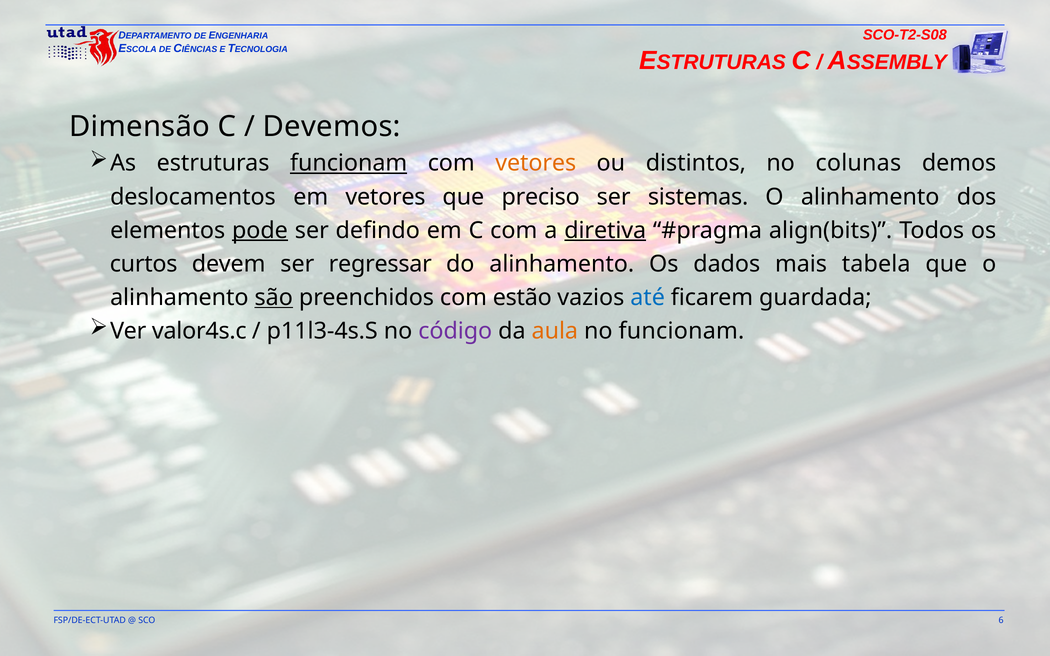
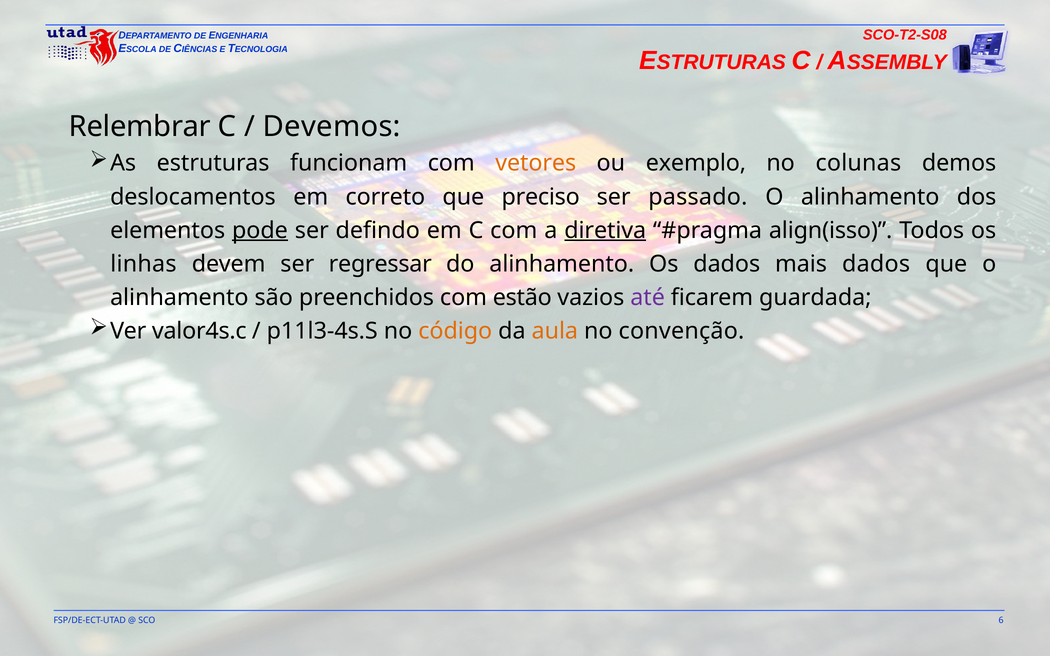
Dimensão: Dimensão -> Relembrar (140, 127)
funcionam underline: present -> none (349, 163)
distintos: distintos -> exemplo (696, 163)
em vetores: vetores -> correto (385, 197)
sistemas: sistemas -> passado (698, 197)
align(bits: align(bits -> align(isso (831, 230)
curtos: curtos -> linhas (143, 264)
mais tabela: tabela -> dados (876, 264)
são underline: present -> none (274, 298)
até colour: blue -> purple (648, 298)
código colour: purple -> orange (455, 331)
no funcionam: funcionam -> convenção (681, 331)
